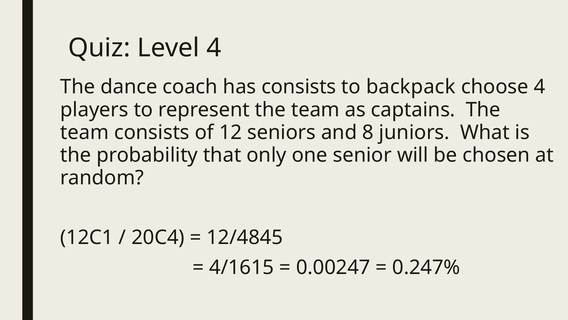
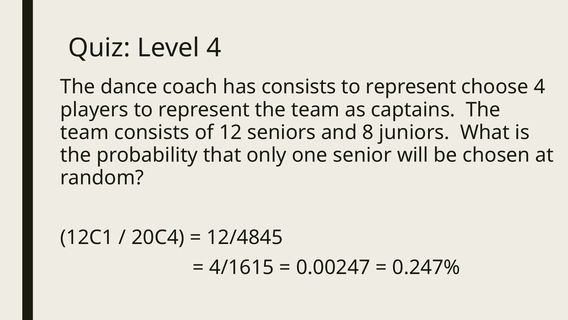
backpack: backpack -> represent (411, 87)
